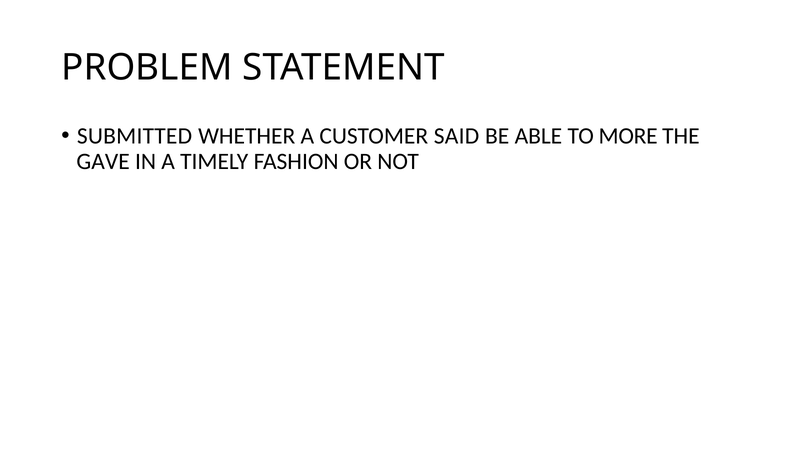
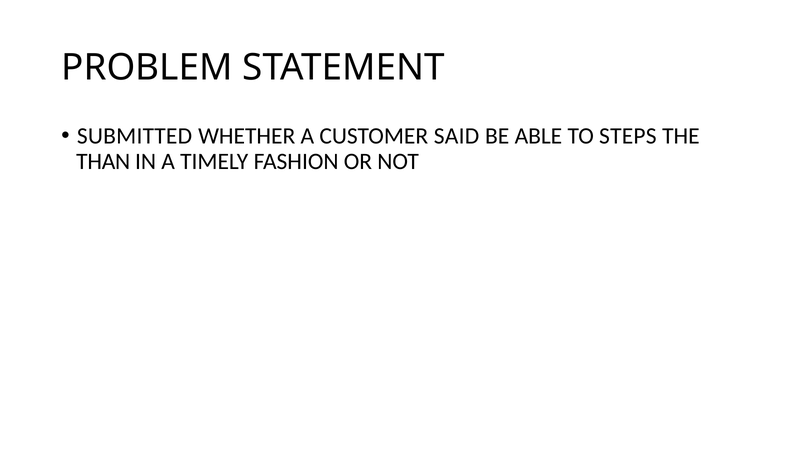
MORE: MORE -> STEPS (628, 136)
GAVE: GAVE -> THAN (103, 161)
